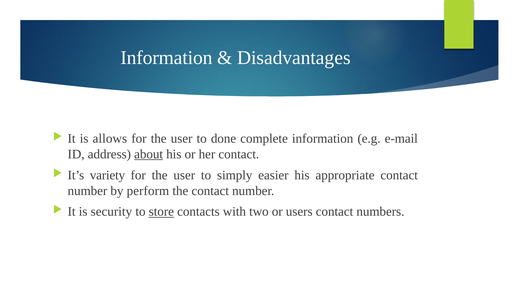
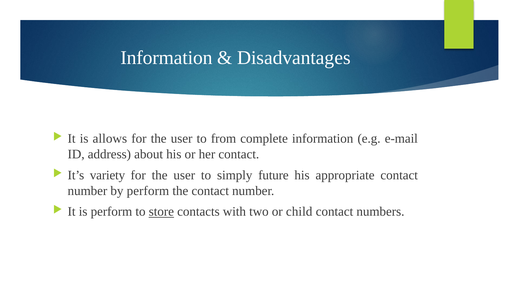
done: done -> from (224, 139)
about underline: present -> none (149, 154)
easier: easier -> future (273, 175)
is security: security -> perform (111, 212)
users: users -> child (299, 212)
